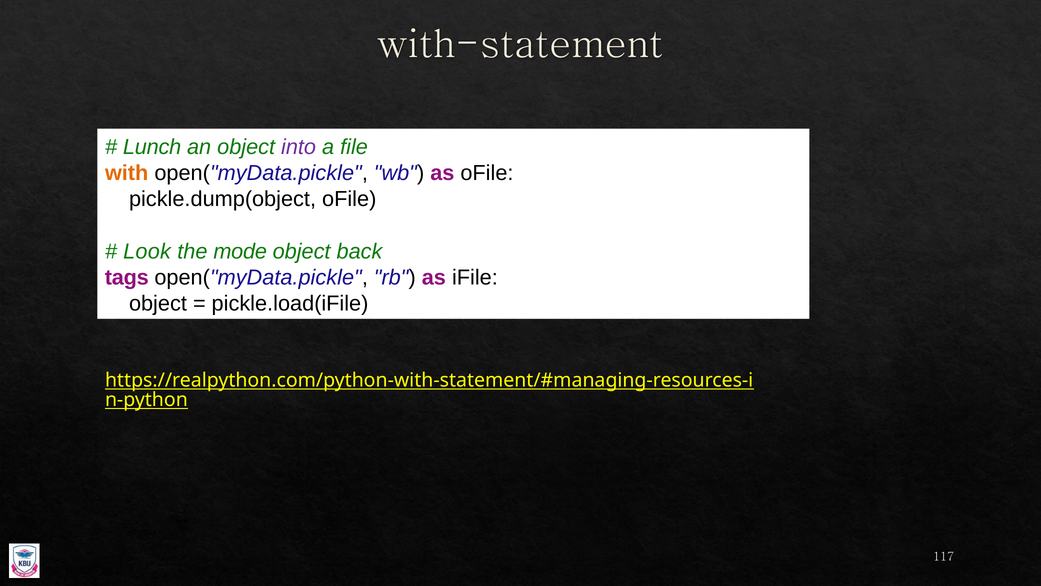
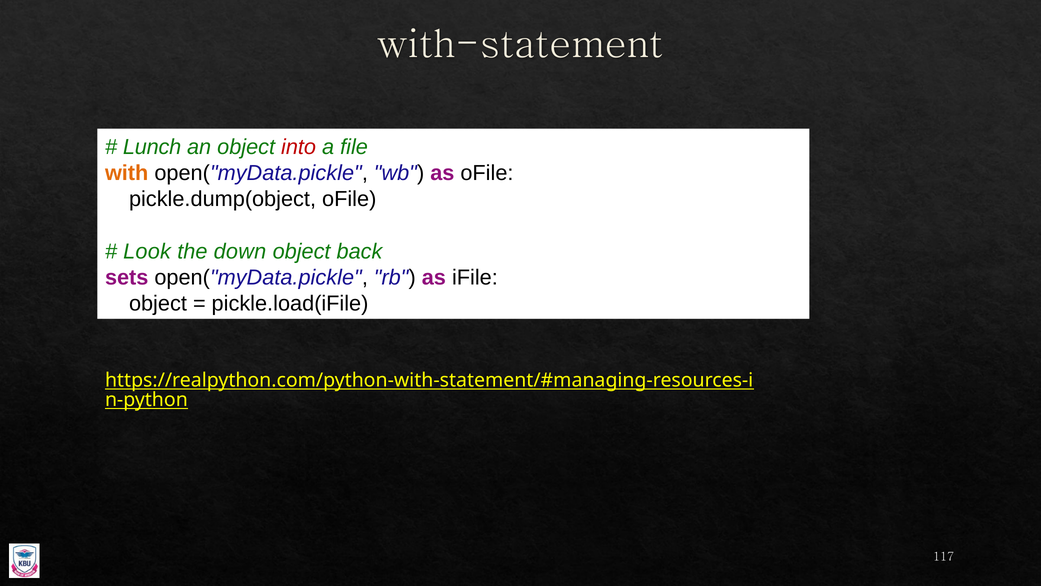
into colour: purple -> red (299, 147)
mode: mode -> down (240, 251)
tags: tags -> sets (127, 277)
